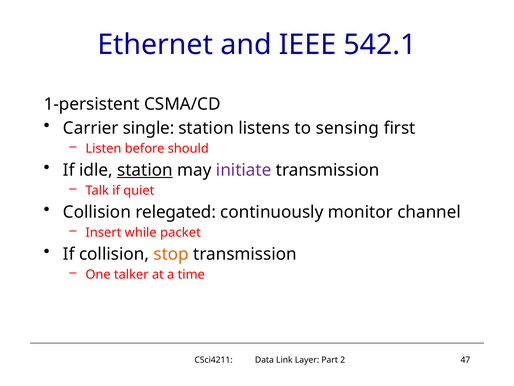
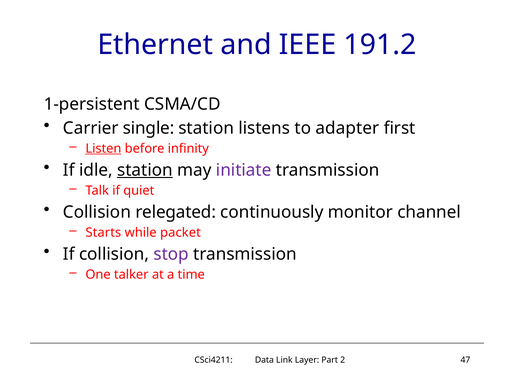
542.1: 542.1 -> 191.2 (380, 45)
sensing: sensing -> adapter (347, 128)
Listen underline: none -> present (103, 148)
should: should -> infinity (188, 148)
Insert: Insert -> Starts (103, 232)
stop colour: orange -> purple (171, 254)
